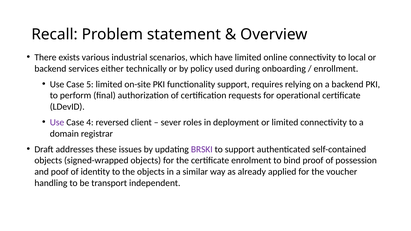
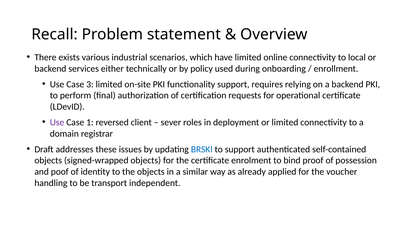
5: 5 -> 3 (90, 84)
4: 4 -> 1 (90, 122)
BRSKI colour: purple -> blue (202, 149)
